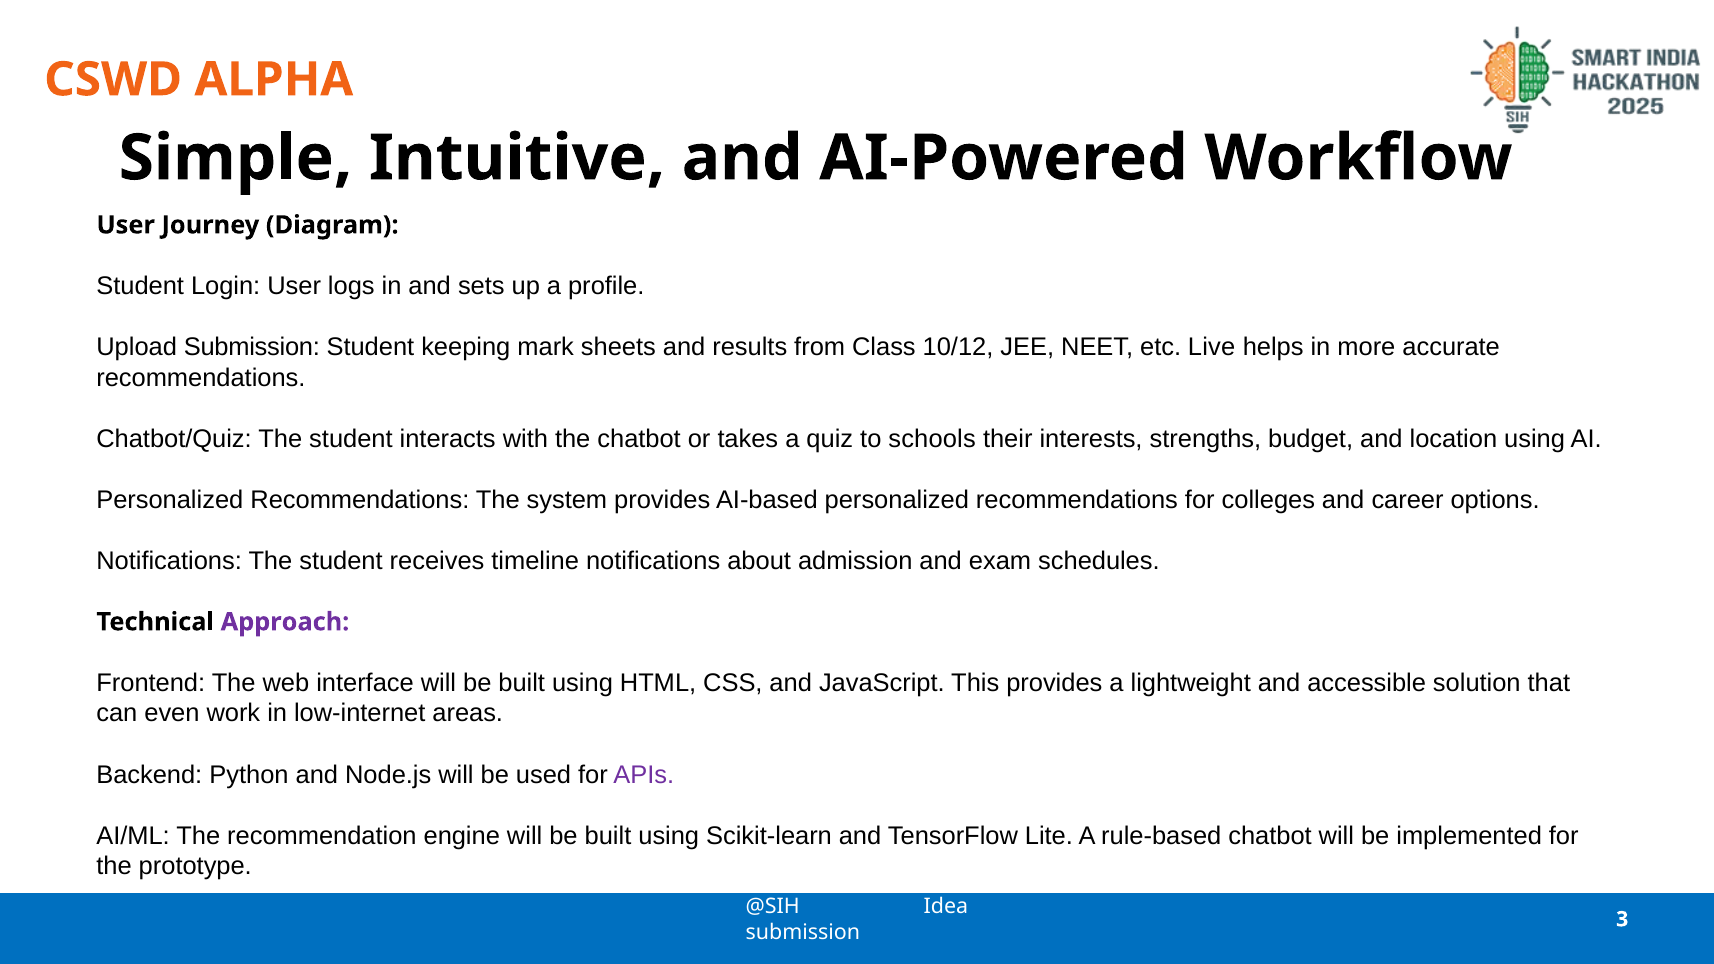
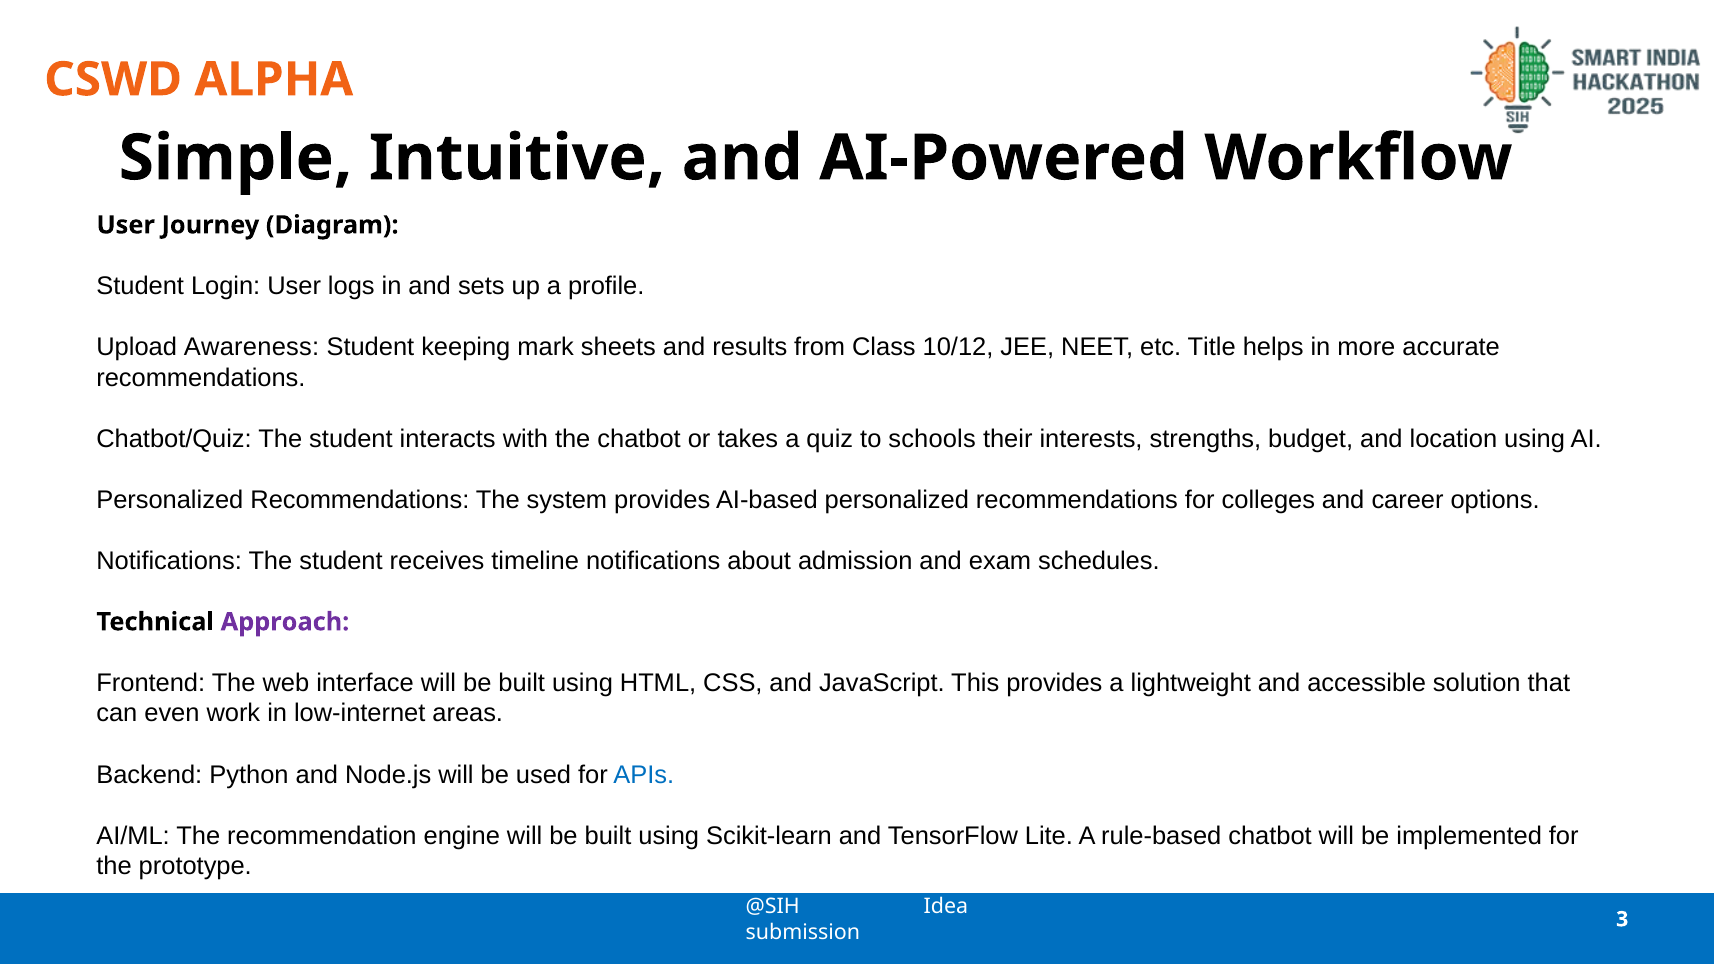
Upload Submission: Submission -> Awareness (252, 347)
Live: Live -> Title (1212, 347)
APIs colour: purple -> blue (644, 775)
